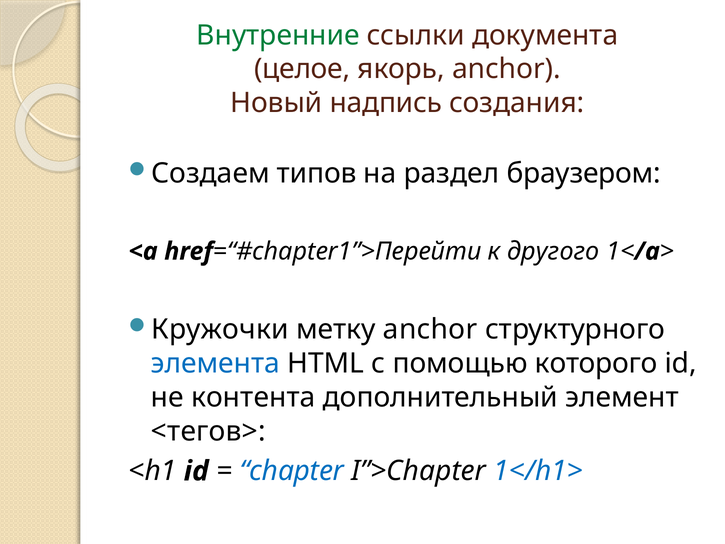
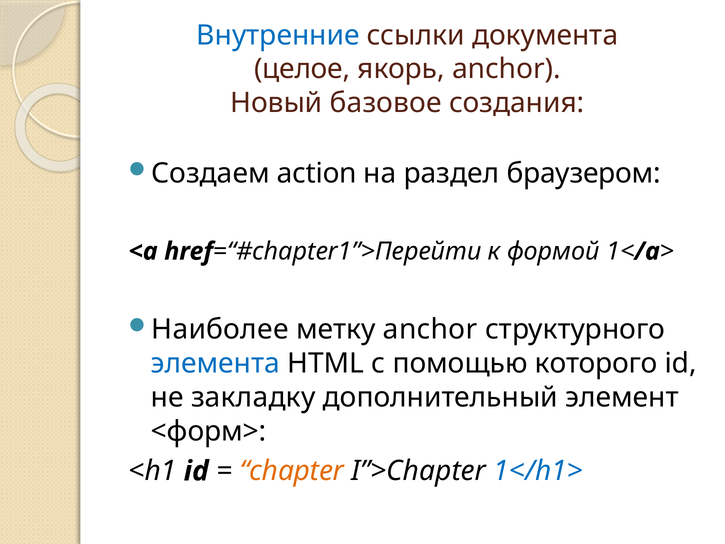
Внутренние colour: green -> blue (278, 35)
надпись: надпись -> базовое (386, 103)
типов: типов -> action (317, 174)
другого: другого -> формой (553, 251)
Кружочки: Кружочки -> Наиболее (220, 329)
контента: контента -> закладку (253, 397)
<тегов>: <тегов> -> <форм> (209, 431)
chapter colour: blue -> orange (292, 471)
